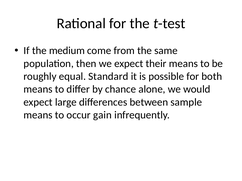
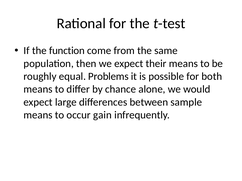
medium: medium -> function (67, 51)
Standard: Standard -> Problems (108, 77)
